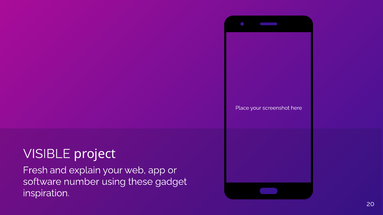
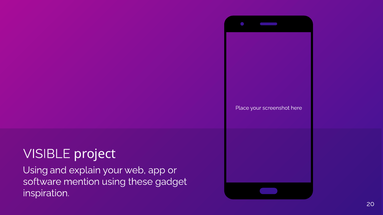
Fresh: Fresh -> Using (35, 171)
number: number -> mention (82, 182)
